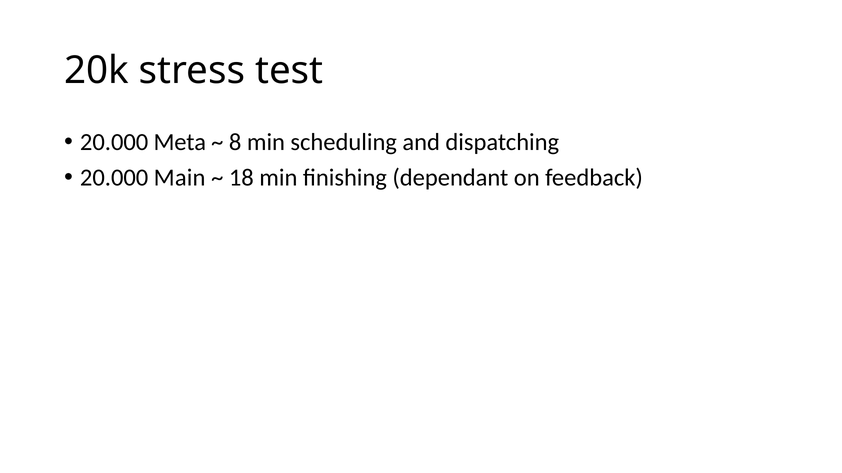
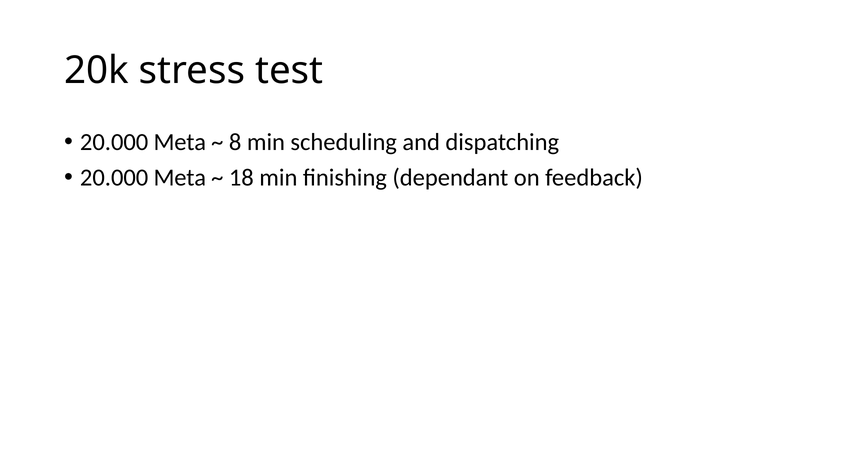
Main: Main -> Meta (180, 178)
